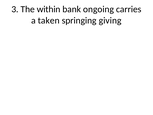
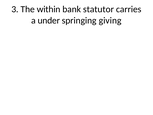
ongoing: ongoing -> statutor (99, 9)
taken: taken -> under (49, 20)
